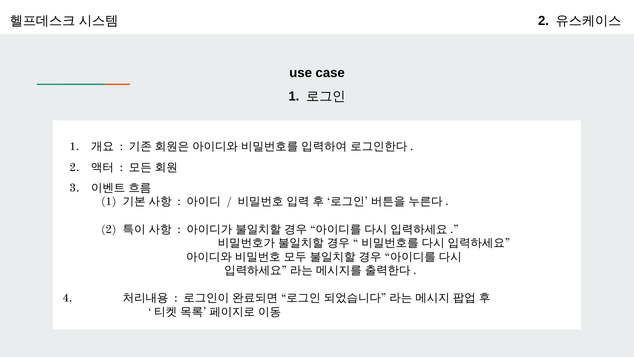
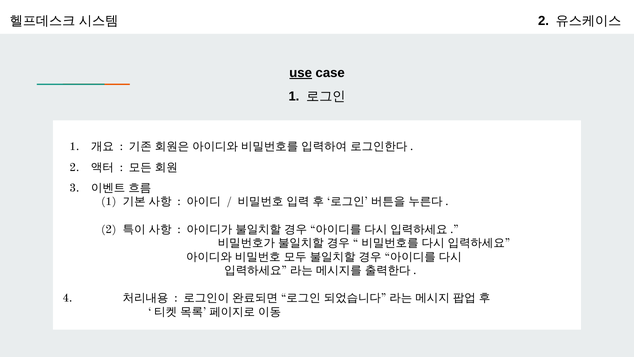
use underline: none -> present (301, 73)
